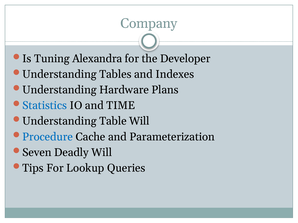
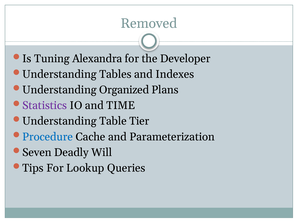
Company: Company -> Removed (149, 23)
Hardware: Hardware -> Organized (124, 90)
Statistics colour: blue -> purple (45, 106)
Table Will: Will -> Tier (139, 121)
